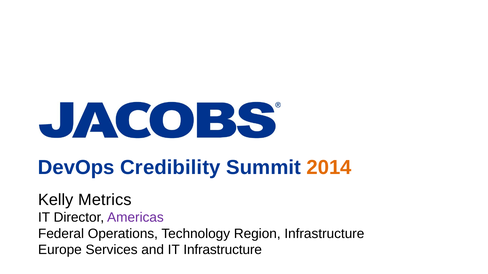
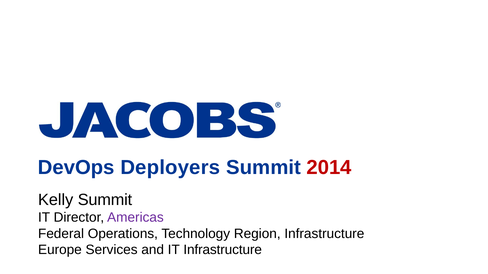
Credibility: Credibility -> Deployers (170, 168)
2014 colour: orange -> red (329, 168)
Kelly Metrics: Metrics -> Summit (105, 200)
